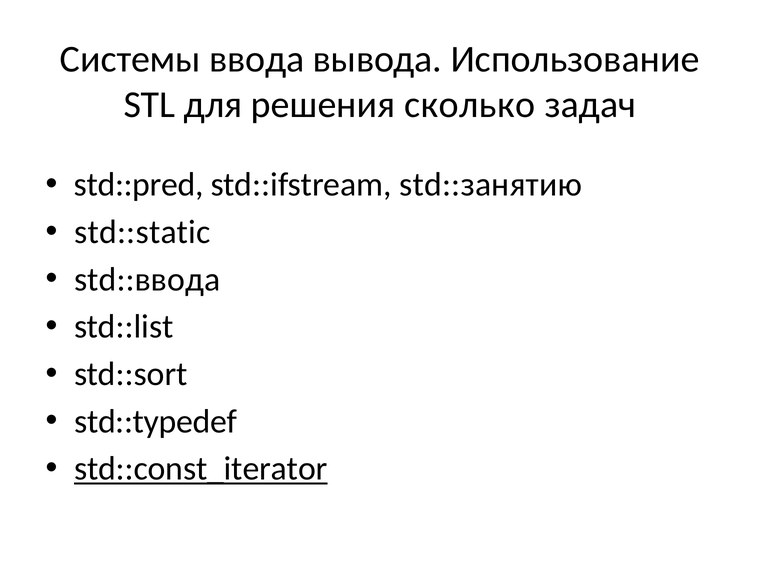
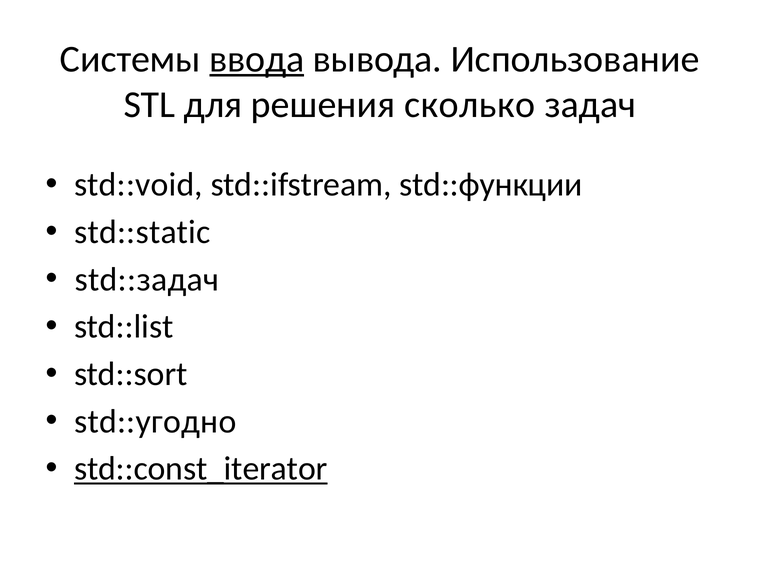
ввода underline: none -> present (257, 59)
std::pred: std::pred -> std::void (138, 185)
std::занятию: std::занятию -> std::функции (491, 185)
std::ввода: std::ввода -> std::задач (147, 279)
std::typedef: std::typedef -> std::угодно (155, 421)
